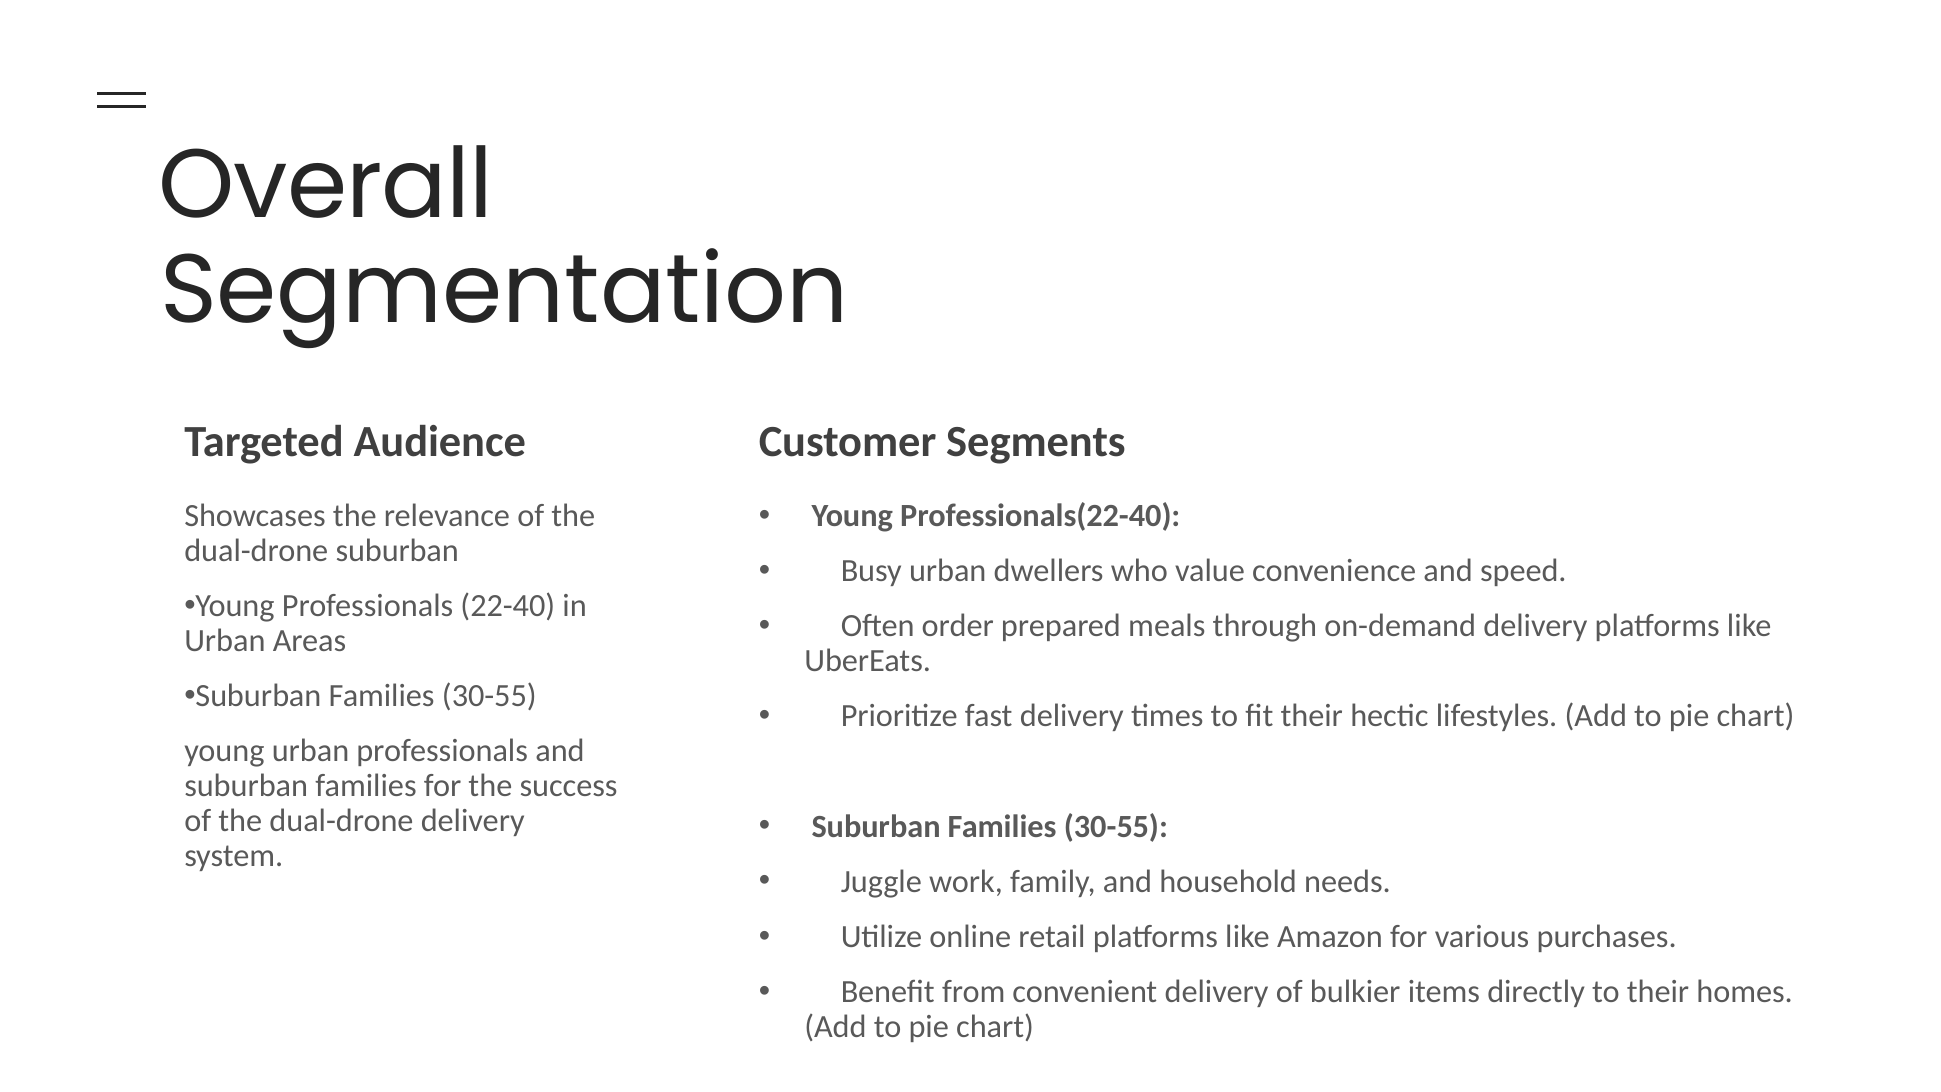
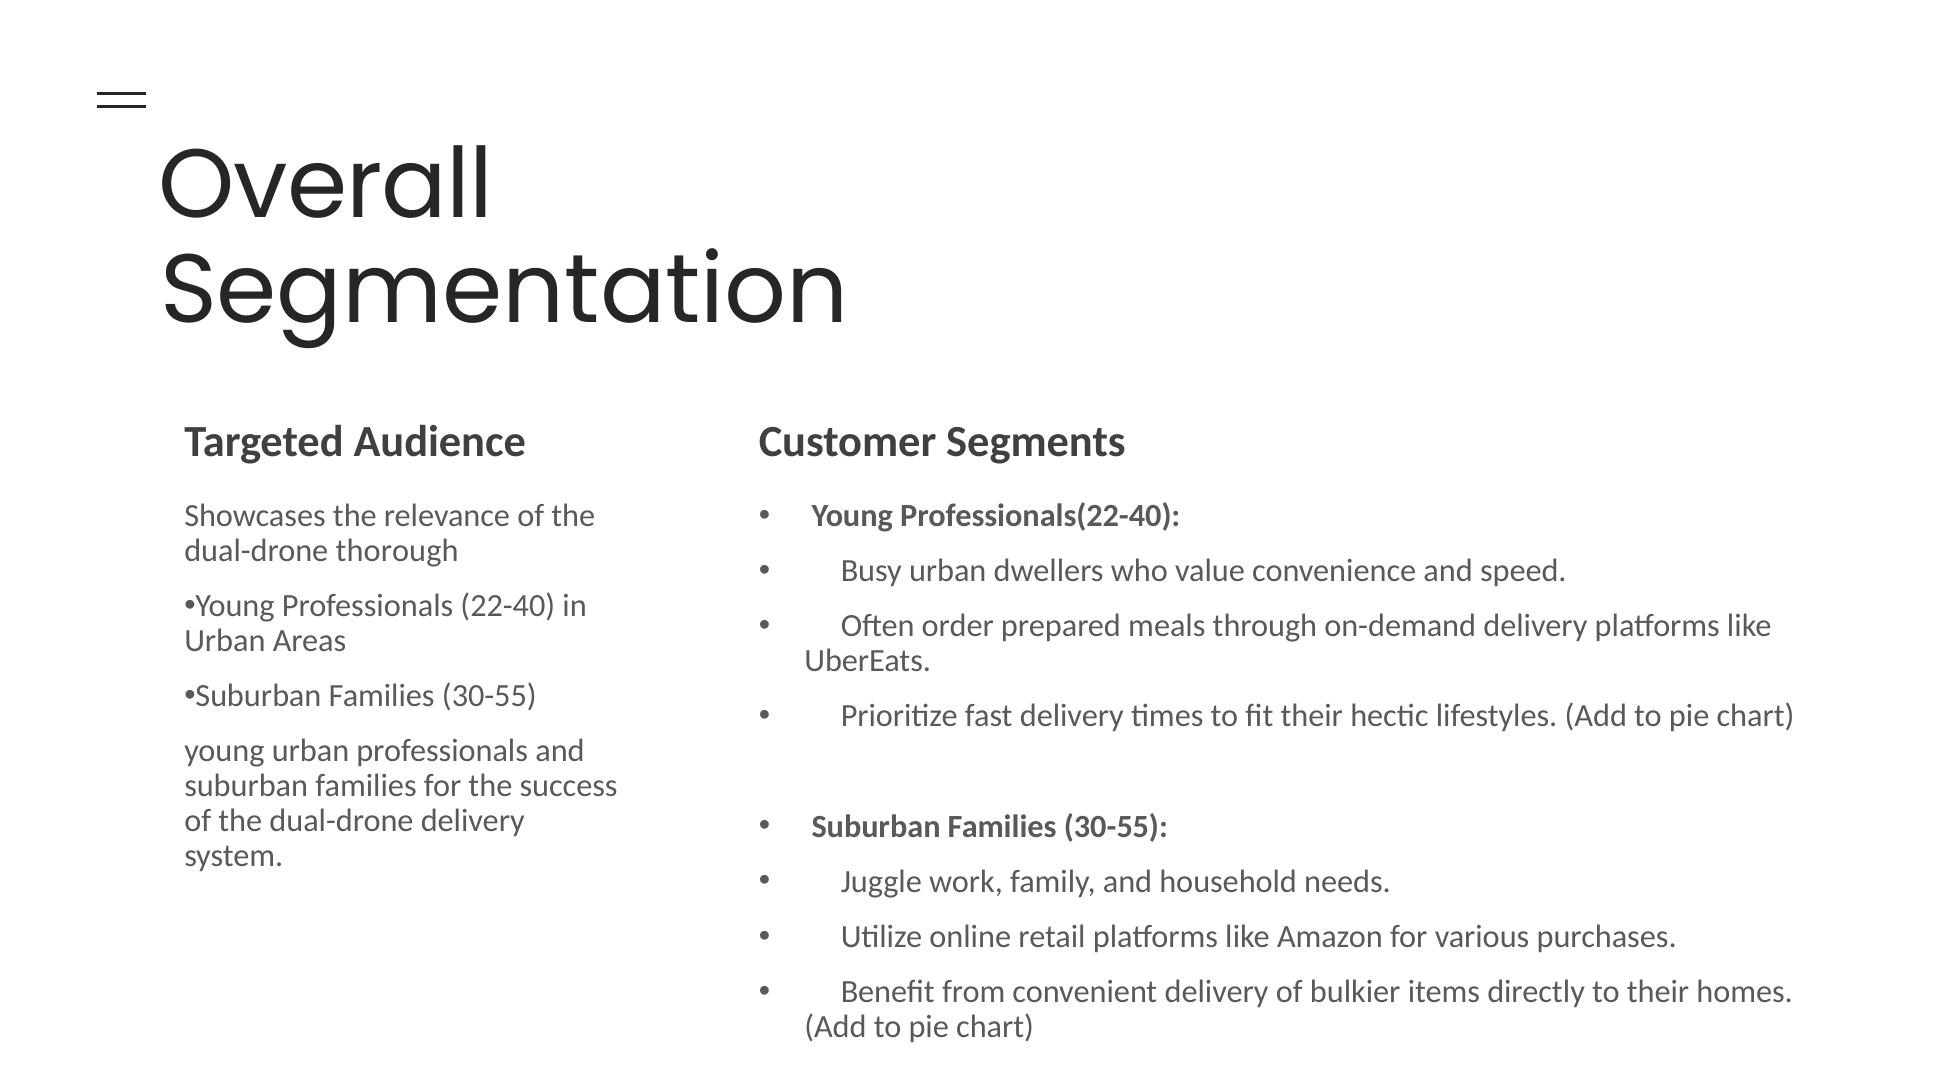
dual-drone suburban: suburban -> thorough (397, 551)
